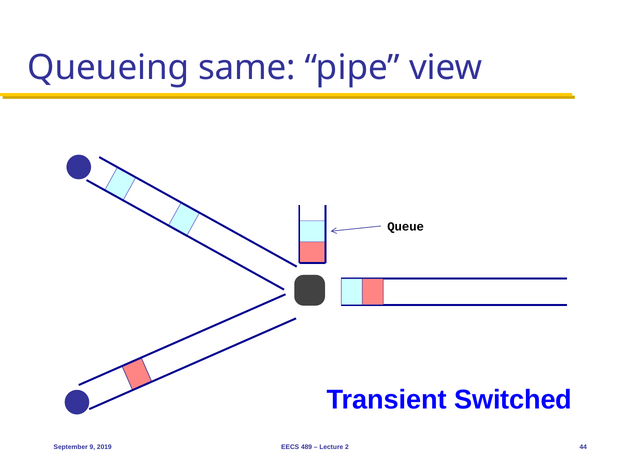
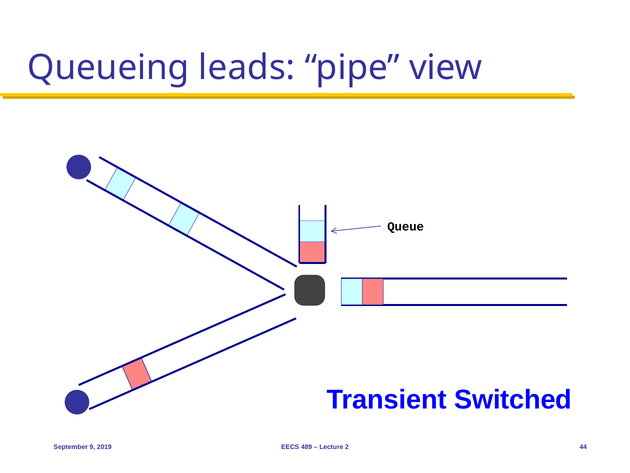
same: same -> leads (247, 67)
